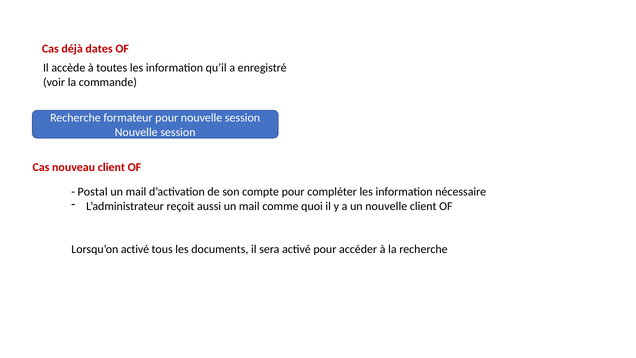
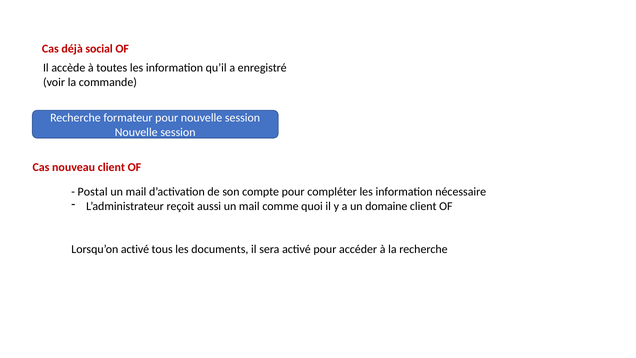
dates: dates -> social (99, 49)
un nouvelle: nouvelle -> domaine (386, 206)
